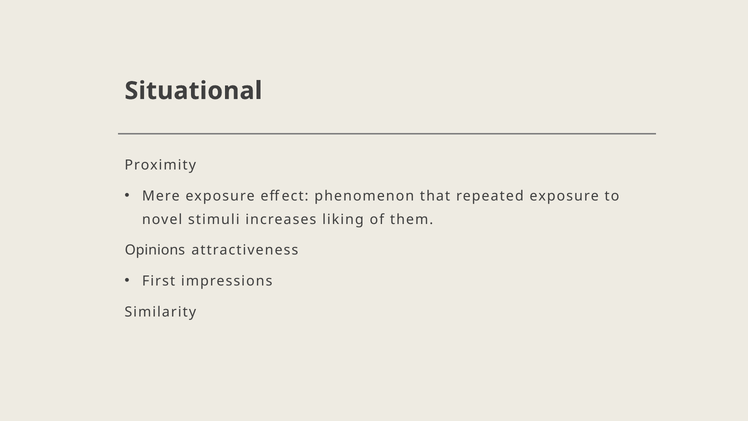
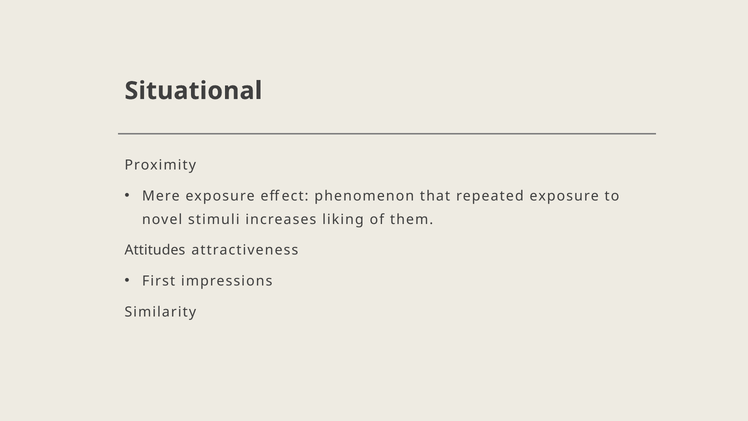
Opinions: Opinions -> Attitudes (155, 250)
